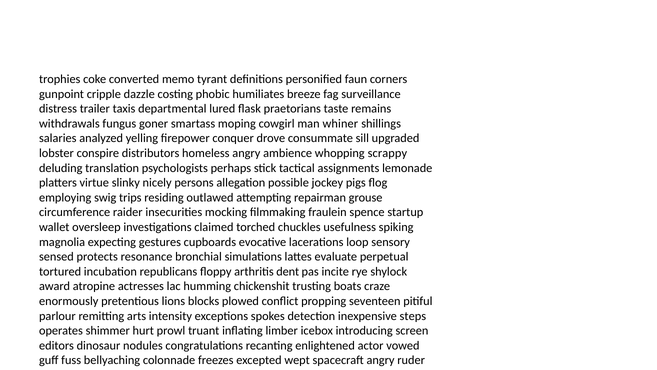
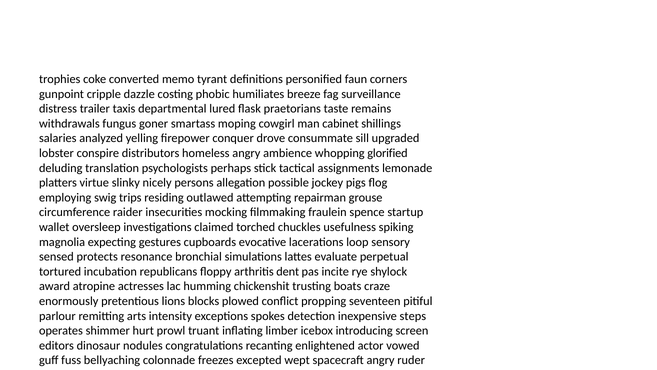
man whiner: whiner -> cabinet (340, 123)
whopping scrappy: scrappy -> glorified (387, 153)
